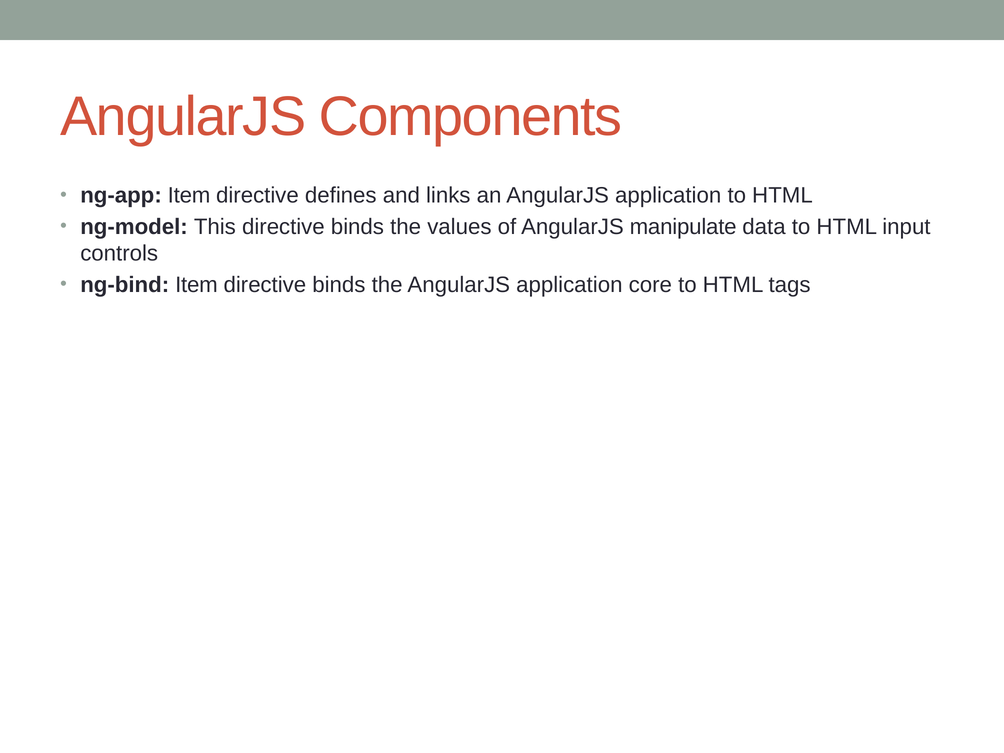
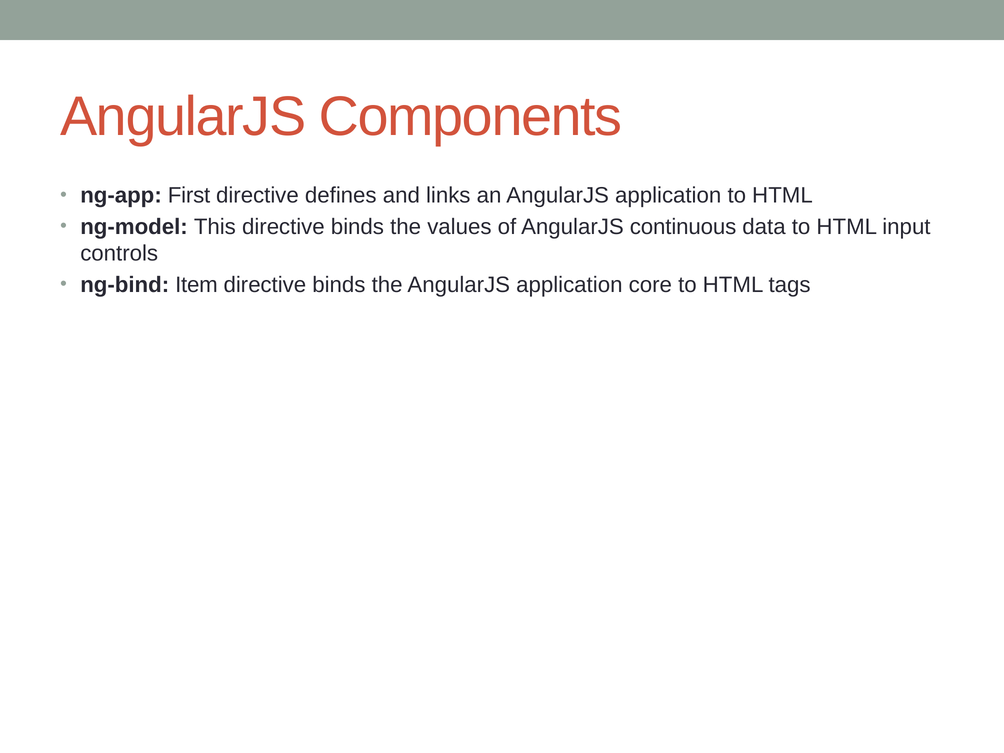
ng-app Item: Item -> First (189, 196)
manipulate: manipulate -> continuous (683, 227)
